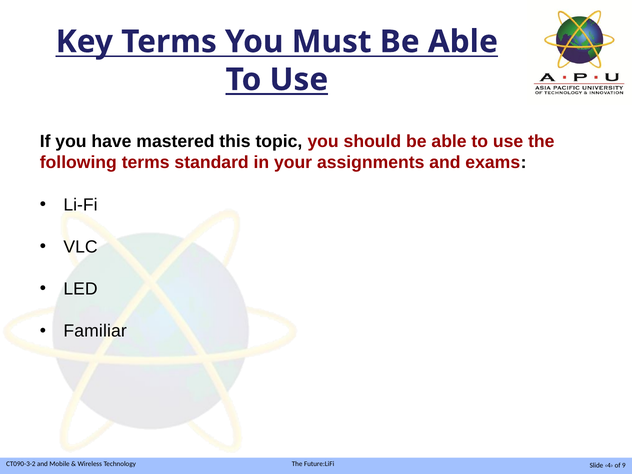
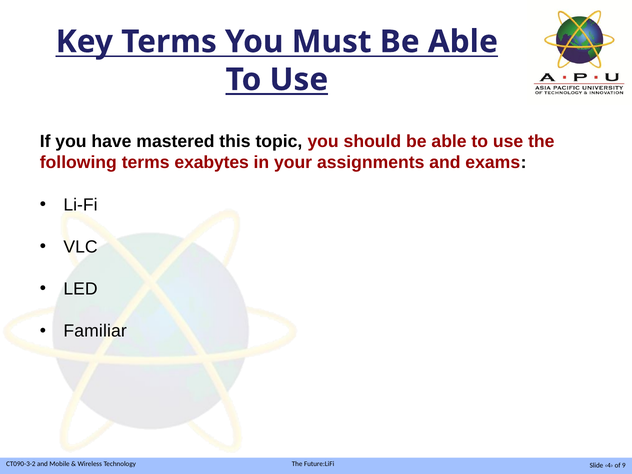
standard: standard -> exabytes (212, 163)
